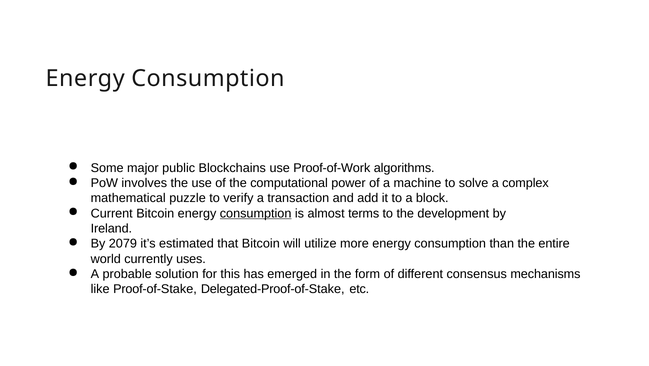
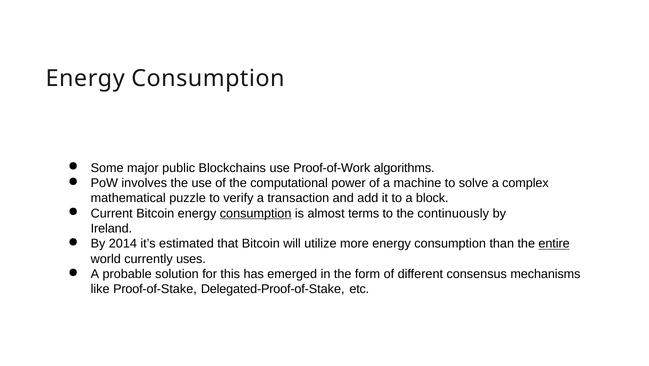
development: development -> continuously (453, 213)
2079: 2079 -> 2014 (123, 243)
entire underline: none -> present (554, 243)
